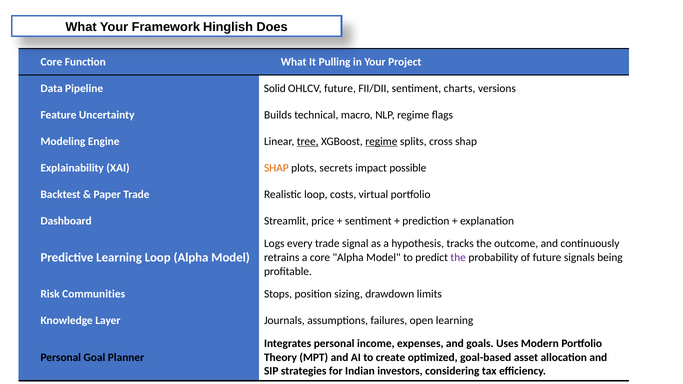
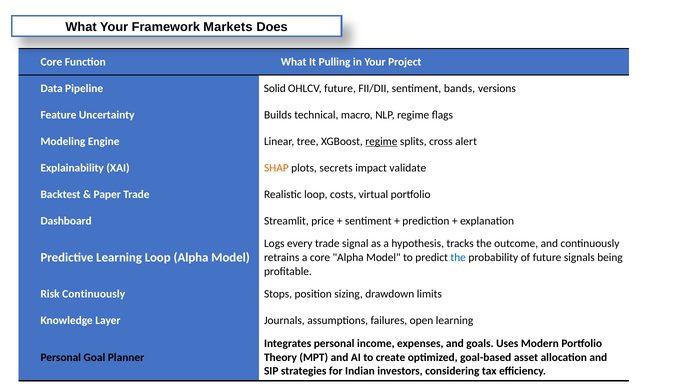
Hinglish: Hinglish -> Markets (228, 27)
charts: charts -> bands (460, 88)
tree underline: present -> none (308, 141)
cross shap: shap -> alert (466, 141)
possible: possible -> validate (408, 168)
the colour: purple -> blue (458, 258)
Communities: Communities -> Continuously (94, 294)
